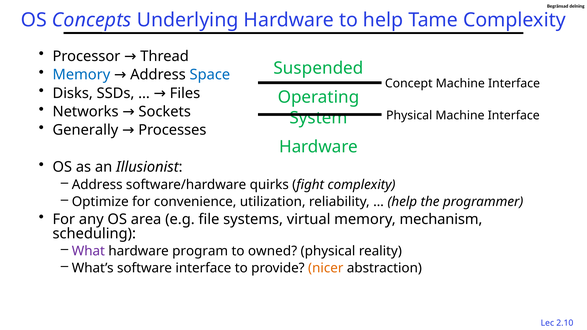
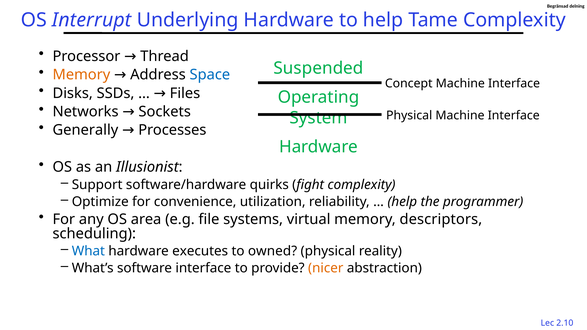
Concepts: Concepts -> Interrupt (92, 20)
Memory colour: blue -> orange (81, 75)
Address: Address -> Support (97, 185)
mechanism: mechanism -> descriptors (441, 220)
What colour: purple -> blue (88, 251)
program: program -> executes (200, 251)
